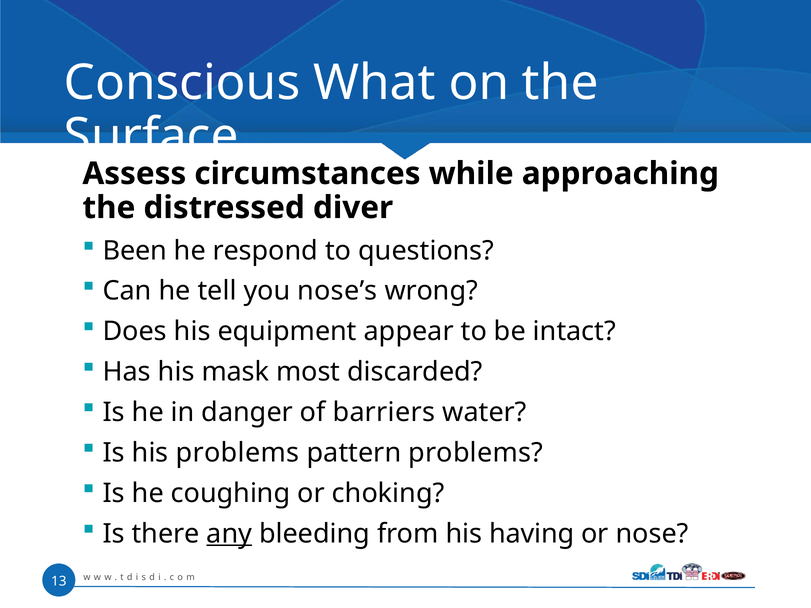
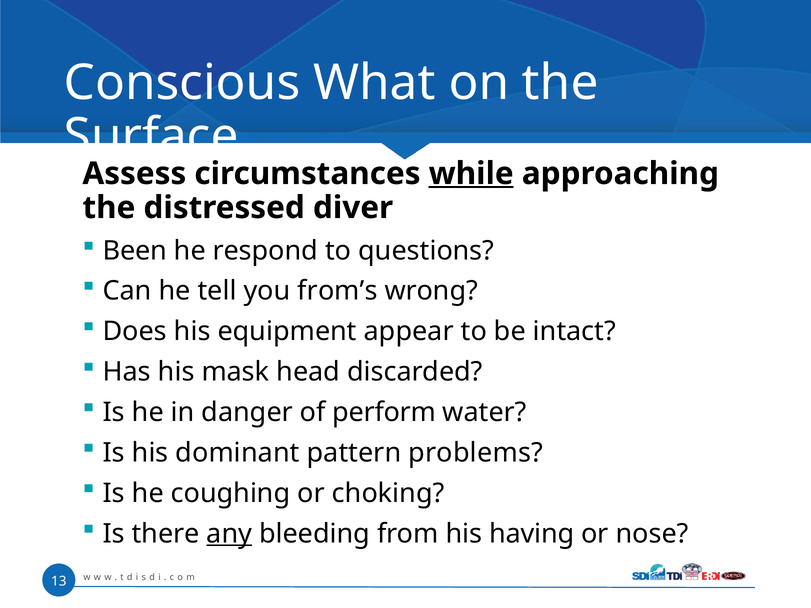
while underline: none -> present (471, 174)
nose’s: nose’s -> from’s (338, 291)
most: most -> head (308, 372)
barriers: barriers -> perform (384, 413)
his problems: problems -> dominant (238, 453)
